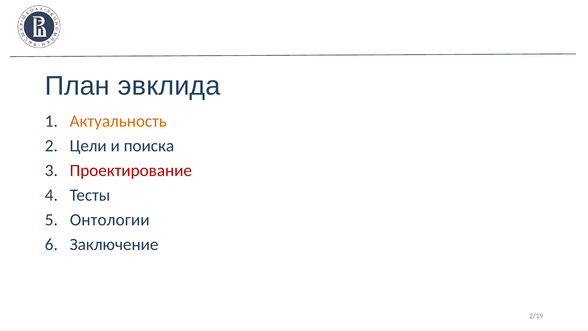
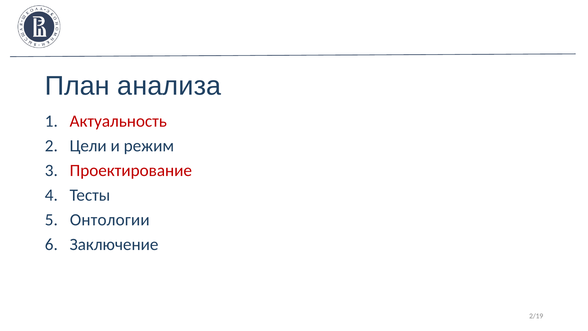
эвклида: эвклида -> анализа (169, 86)
Актуальность colour: orange -> red (118, 121)
поиска: поиска -> режим (149, 146)
